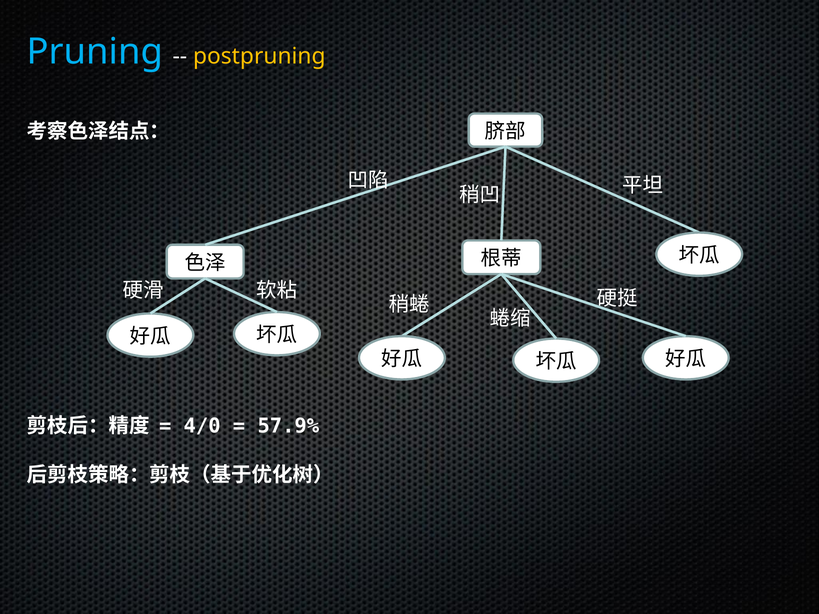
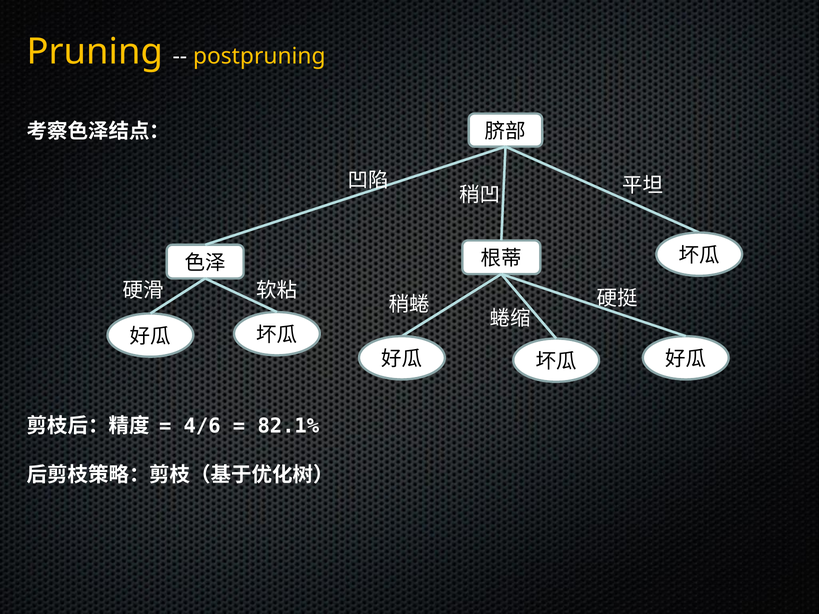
Pruning colour: light blue -> yellow (95, 52)
4/0: 4/0 -> 4/6 (202, 426)
57.9%: 57.9% -> 82.1% (288, 426)
